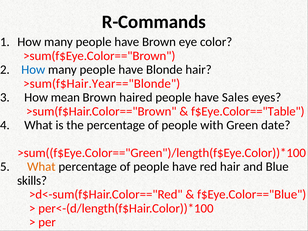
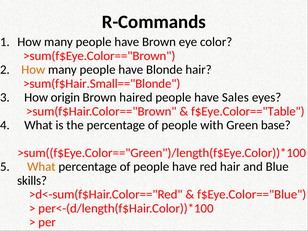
How colour: blue -> orange (33, 70)
>sum(f$Hair.Year=="Blonde: >sum(f$Hair.Year=="Blonde -> >sum(f$Hair.Small=="Blonde (102, 84)
mean: mean -> origin (65, 97)
date: date -> base (276, 125)
